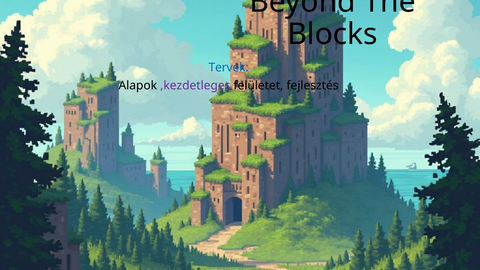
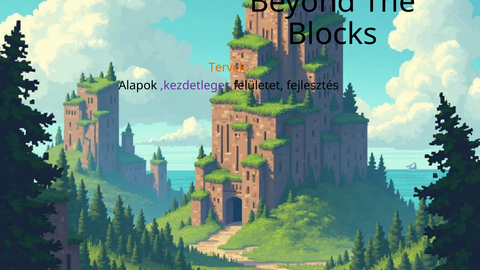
Tervek colour: blue -> orange (229, 67)
